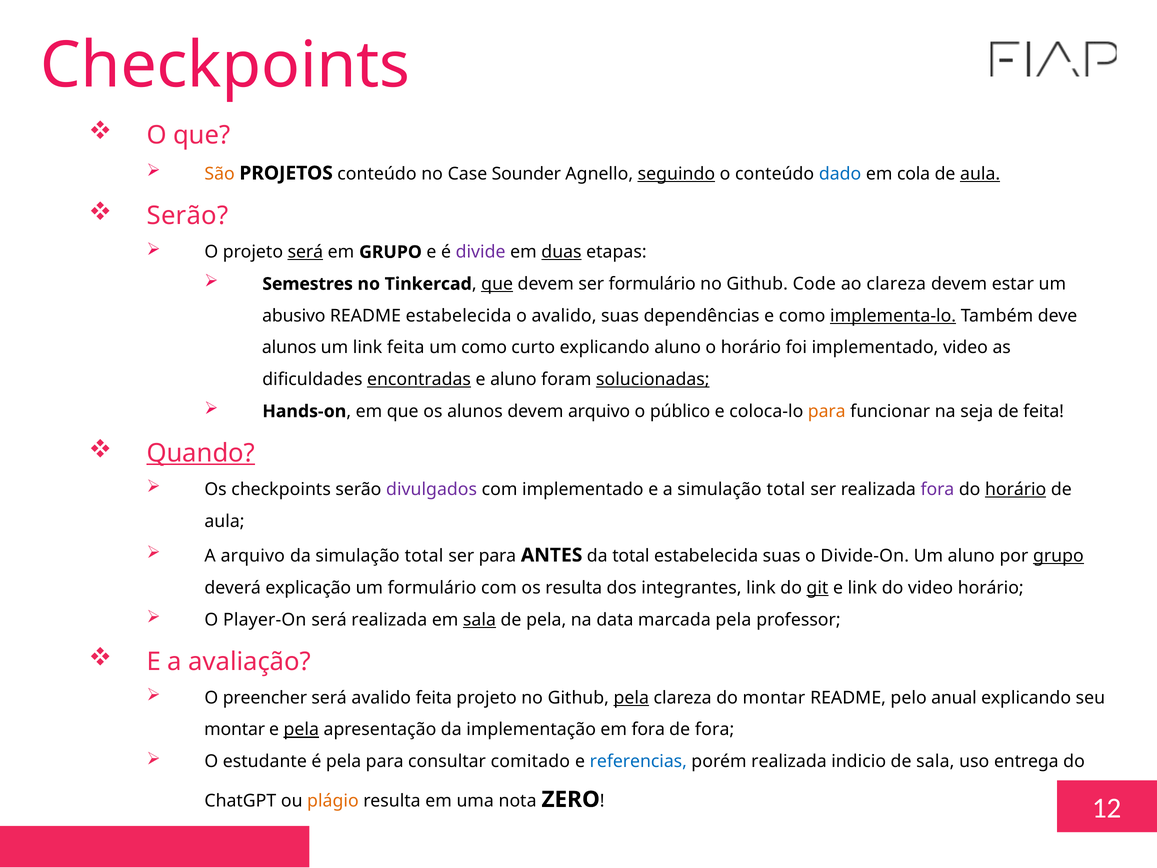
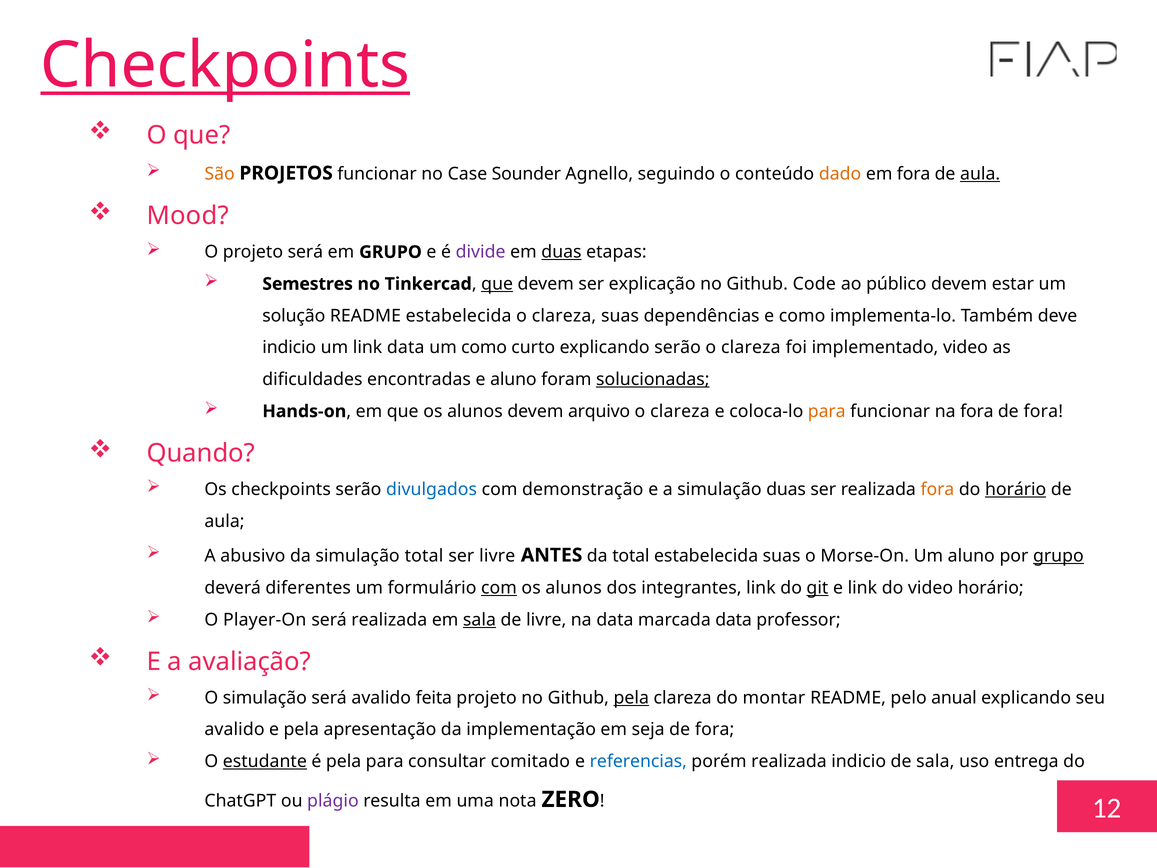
Checkpoints underline: none -> present (225, 66)
PROJETOS conteúdo: conteúdo -> funcionar (377, 174)
seguindo underline: present -> none (676, 174)
dado colour: blue -> orange (840, 174)
em cola: cola -> fora (914, 174)
Serão: Serão -> Mood (188, 216)
será underline: present -> none (305, 252)
ser formulário: formulário -> explicação (652, 284)
ao clareza: clareza -> público (896, 284)
abusivo: abusivo -> solução (294, 316)
avalido: avalido -> clareza (564, 316)
implementa-lo underline: present -> none (893, 316)
alunos: alunos -> indicio (289, 348)
link feita: feita -> data (406, 348)
explicando aluno: aluno -> serão (678, 348)
horário: horário -> clareza (751, 348)
encontradas underline: present -> none (419, 379)
público: público -> clareza (680, 411)
na seja: seja -> fora (977, 411)
feita: feita -> fora (1043, 411)
Quando underline: present -> none (201, 453)
divulgados colour: purple -> blue (432, 489)
com implementado: implementado -> demonstração (583, 489)
a simulação total: total -> duas (786, 489)
fora colour: purple -> orange (937, 489)
A arquivo: arquivo -> abusivo (253, 556)
ser para: para -> livre (497, 556)
Divide-On: Divide-On -> Morse-On (865, 556)
explicação: explicação -> diferentes (308, 588)
com underline: none -> present (499, 588)
resulta: resulta -> alunos (574, 588)
de pela: pela -> livre (546, 620)
marcada pela: pela -> data (734, 620)
O preencher: preencher -> simulação (265, 698)
montar: montar -> avalido (235, 729)
pela underline: present -> none (301, 729)
em fora: fora -> seja (648, 729)
estudante underline: none -> present (265, 761)
plágio colour: orange -> purple (333, 801)
